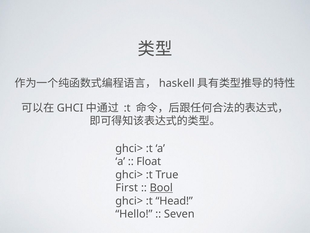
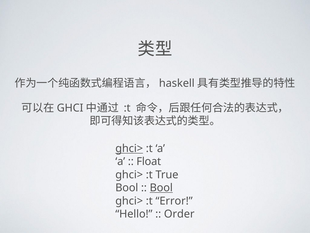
ghci> underline: none -> present (129, 148)
First: First -> Bool (127, 187)
Head: Head -> Error (174, 201)
Seven: Seven -> Order (179, 214)
